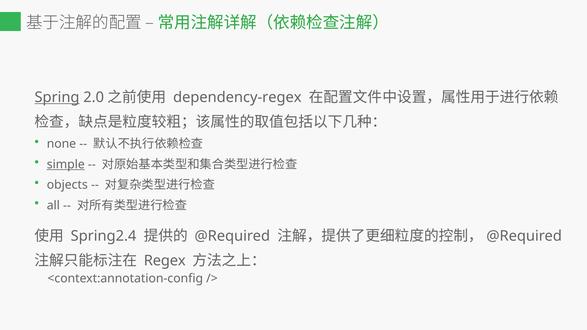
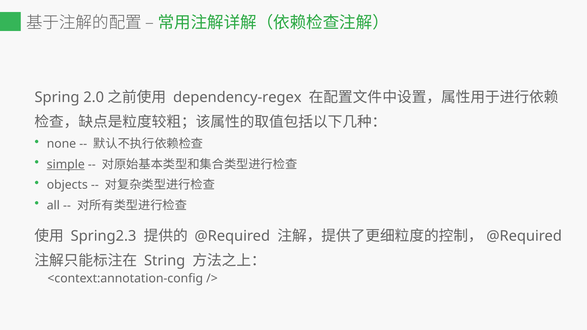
Spring underline: present -> none (57, 97)
Spring2.4: Spring2.4 -> Spring2.3 (104, 236)
Regex: Regex -> String (165, 261)
